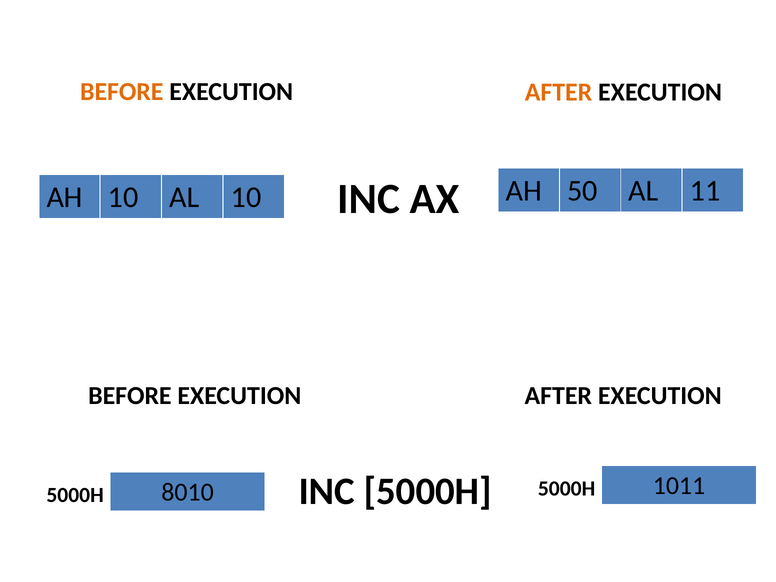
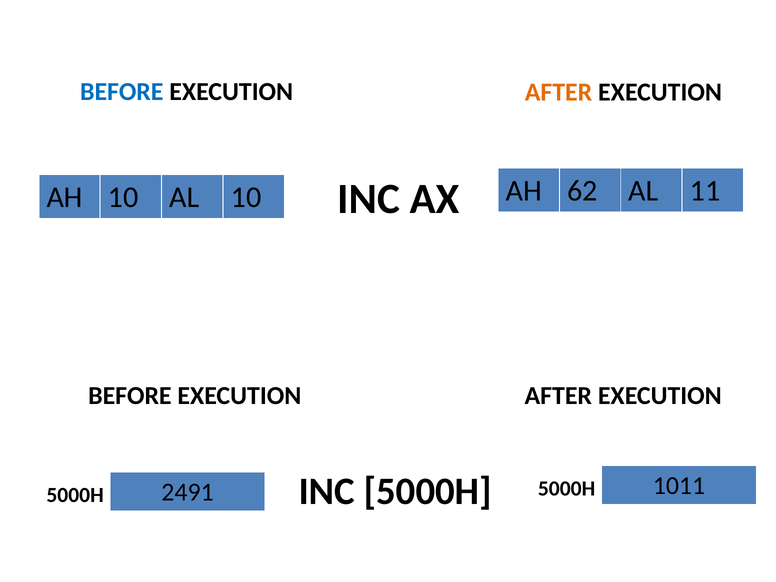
BEFORE colour: orange -> blue (122, 92)
50: 50 -> 62 (582, 191)
8010: 8010 -> 2491 (188, 492)
